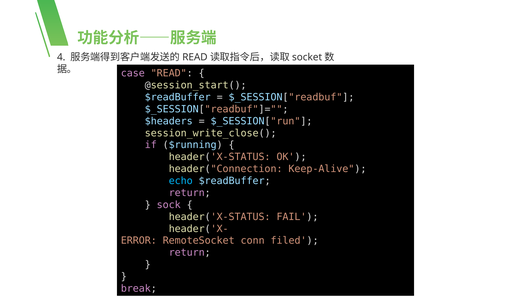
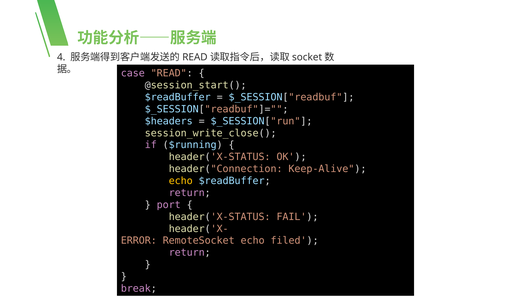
echo colour: light blue -> yellow (181, 181)
sock: sock -> port (169, 205)
RemoteSocket conn: conn -> echo (253, 240)
